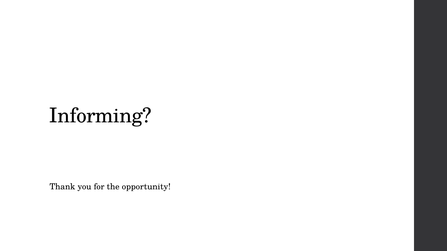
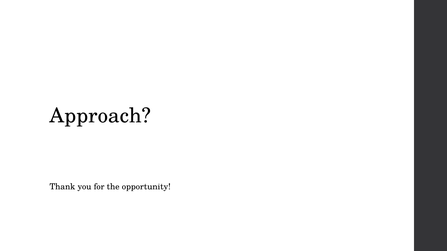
Informing: Informing -> Approach (100, 116)
